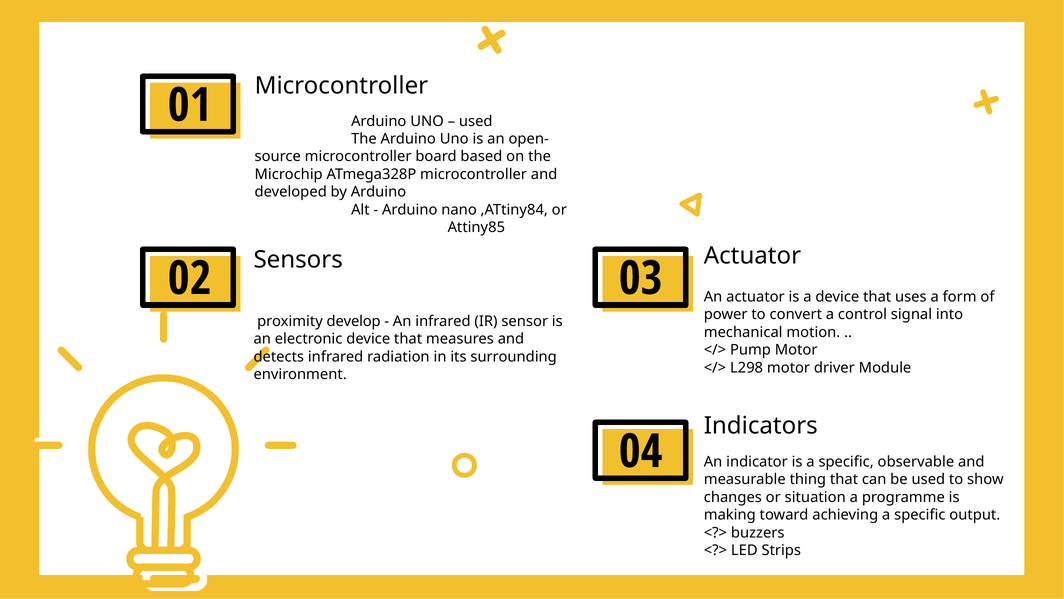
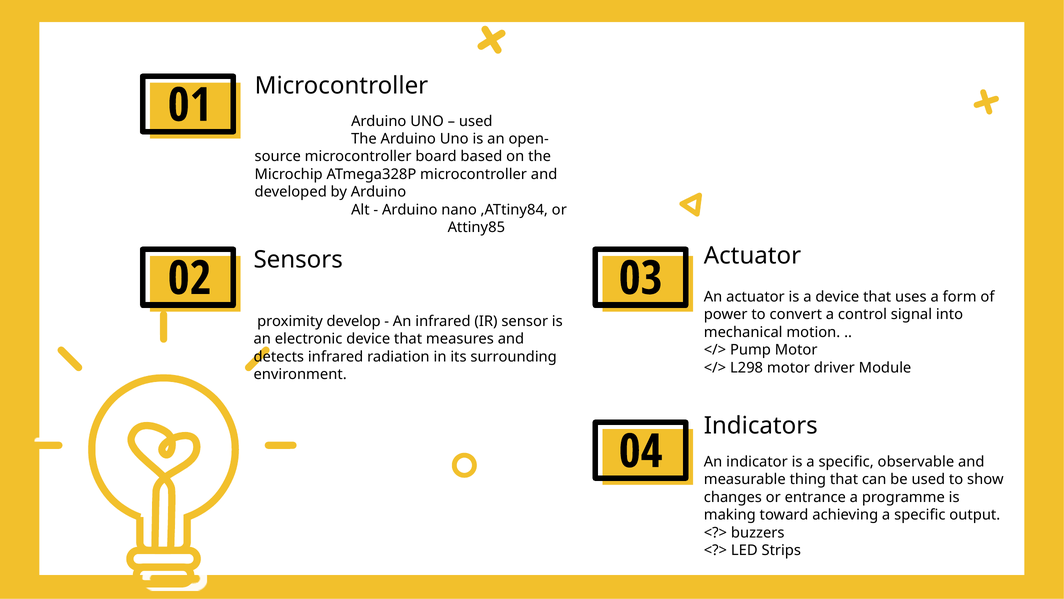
situation: situation -> entrance (815, 497)
